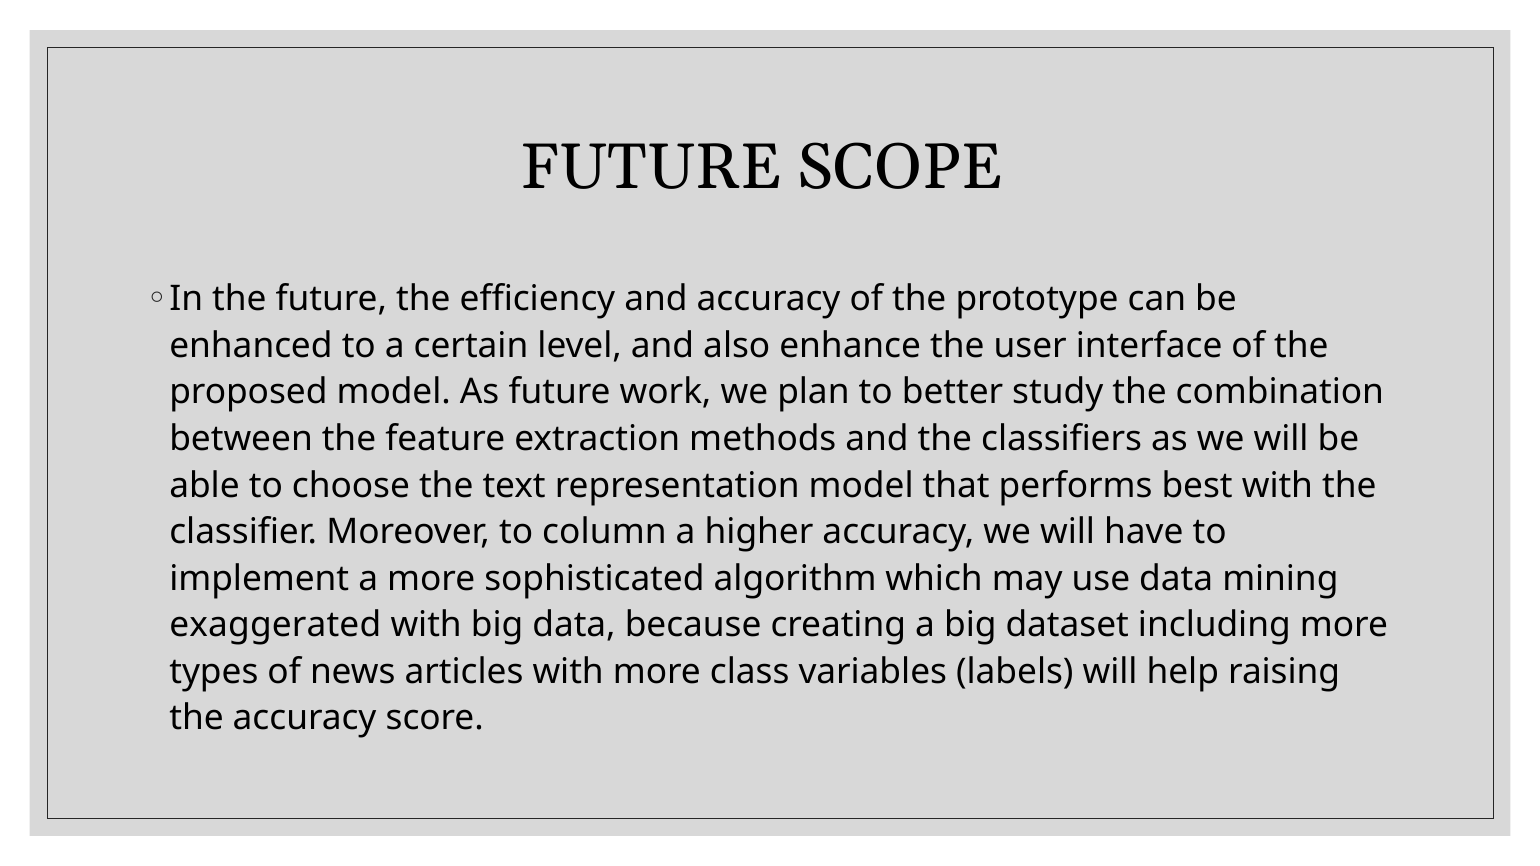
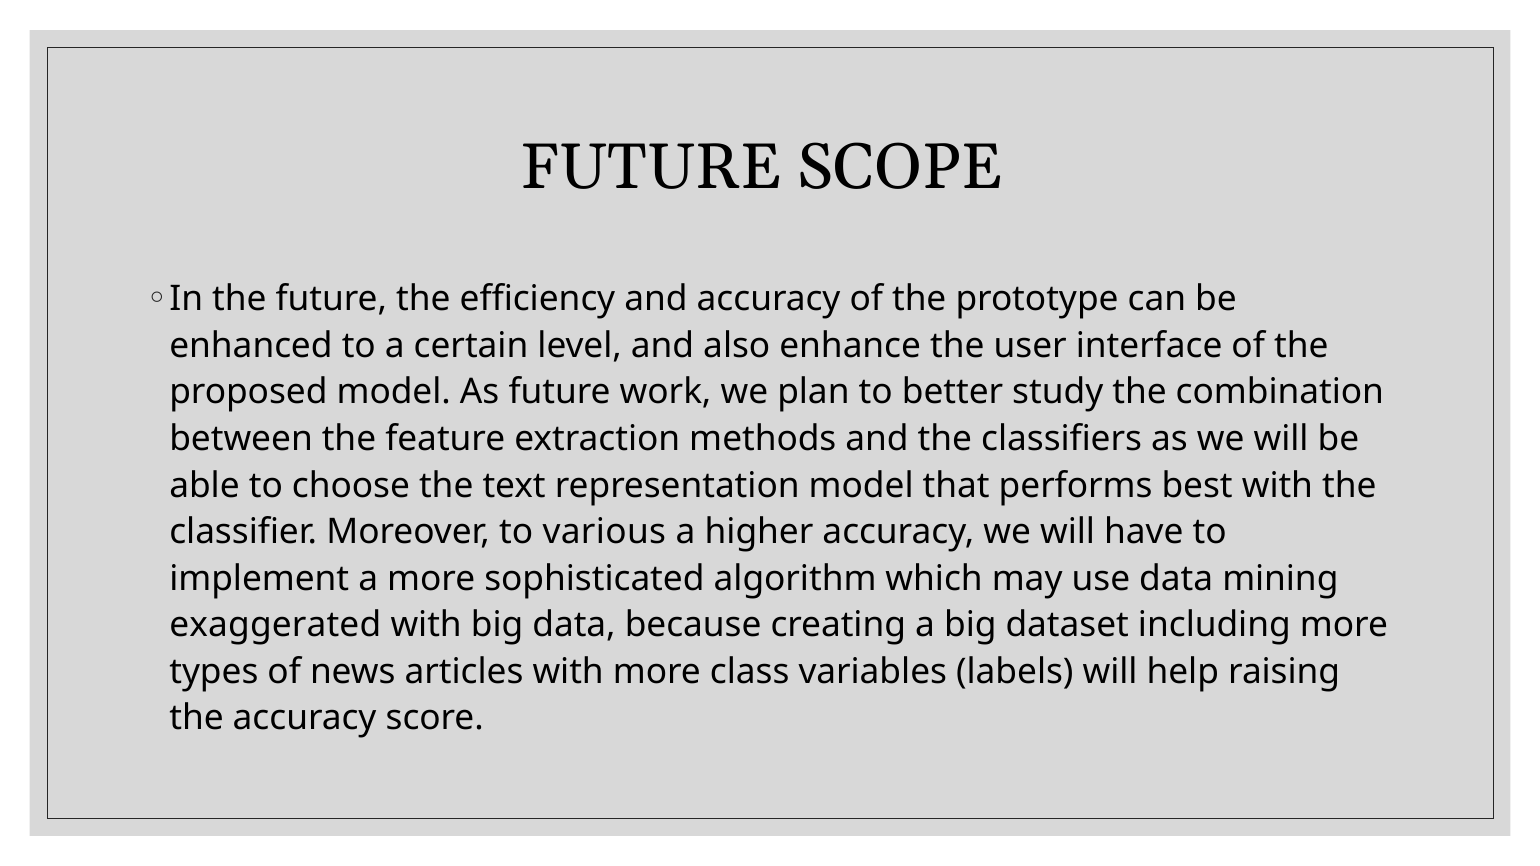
column: column -> various (604, 532)
